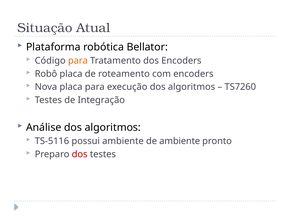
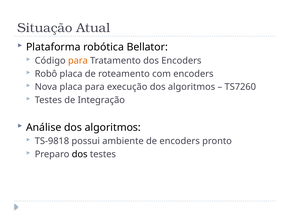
TS-5116: TS-5116 -> TS-9818 (52, 141)
de ambiente: ambiente -> encoders (180, 141)
dos colour: red -> black (80, 155)
